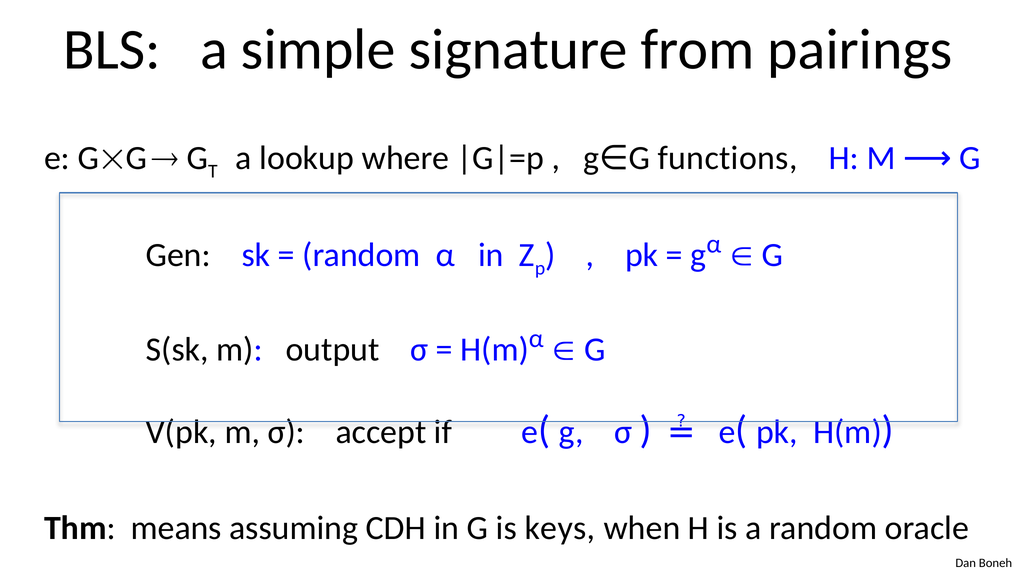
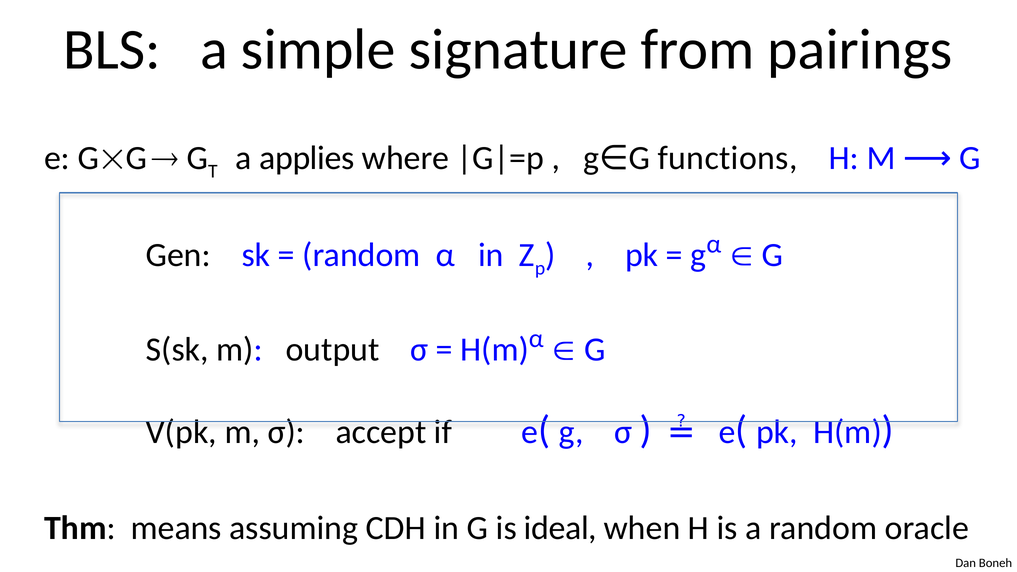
lookup: lookup -> applies (307, 158)
keys: keys -> ideal (560, 528)
